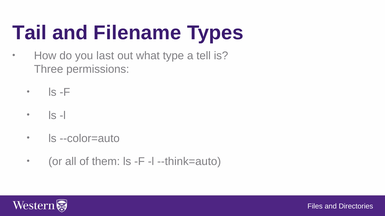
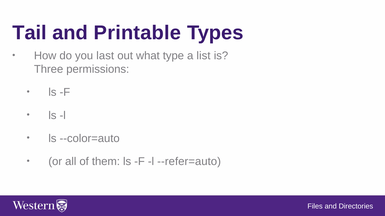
Filename: Filename -> Printable (137, 33)
tell: tell -> list (204, 56)
--think=auto: --think=auto -> --refer=auto (189, 162)
